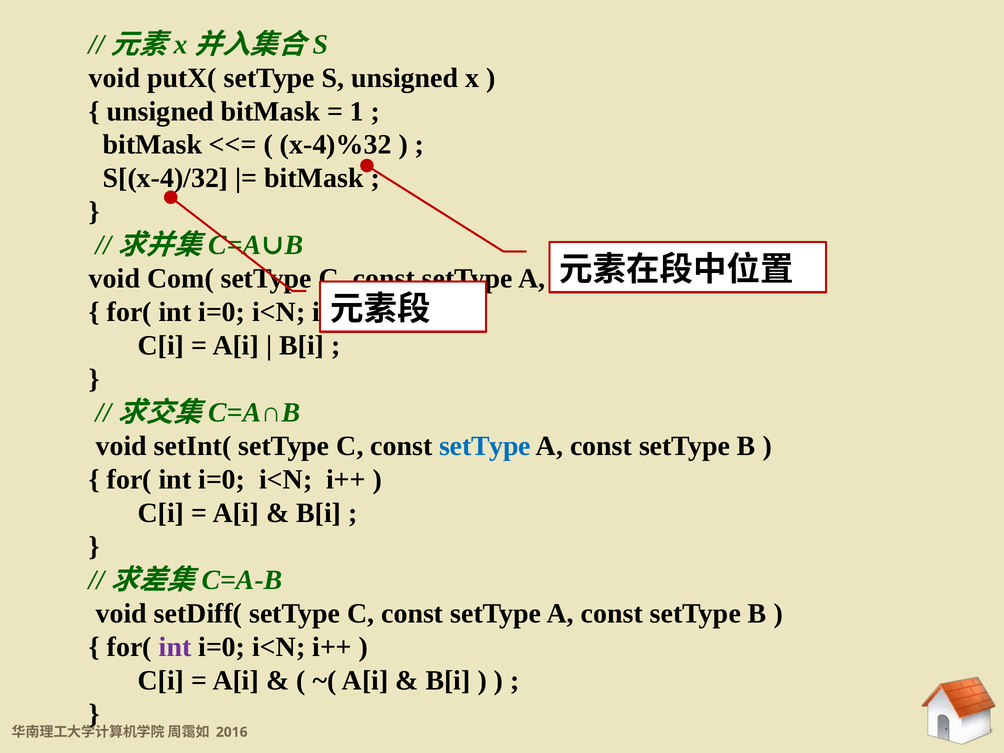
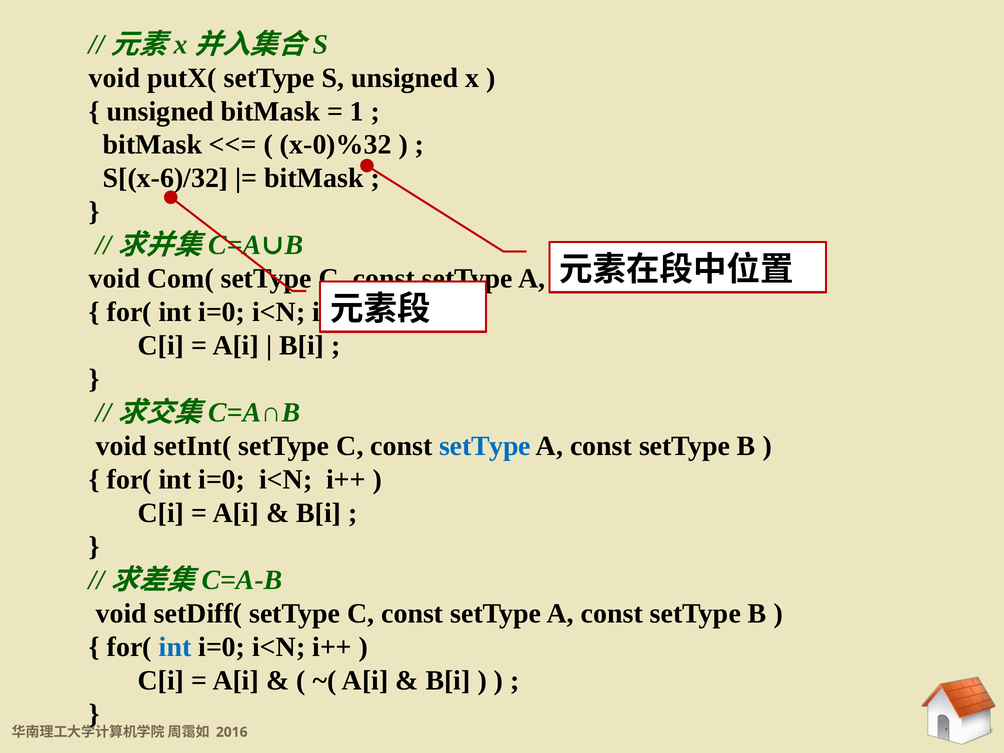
x-4)%32: x-4)%32 -> x-0)%32 (336, 145)
S[(x-4)/32: S[(x-4)/32 -> S[(x-6)/32 (166, 178)
int colour: purple -> blue (175, 647)
